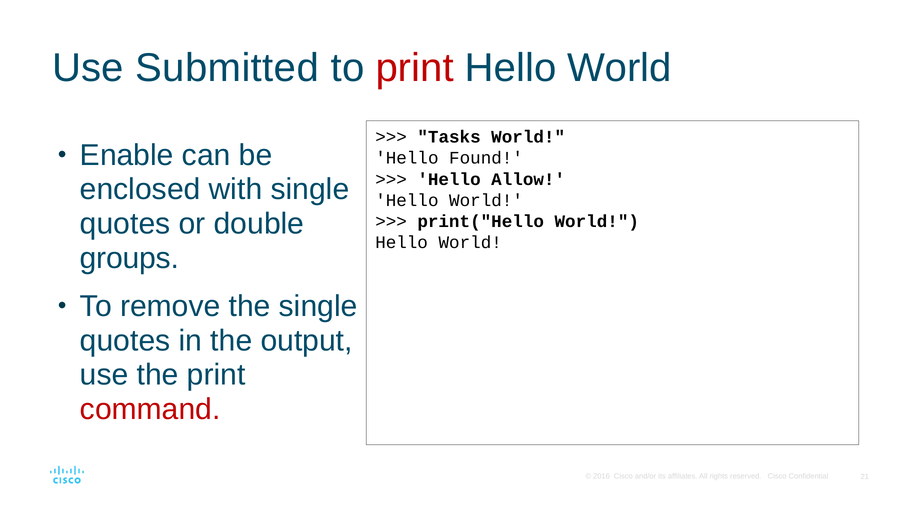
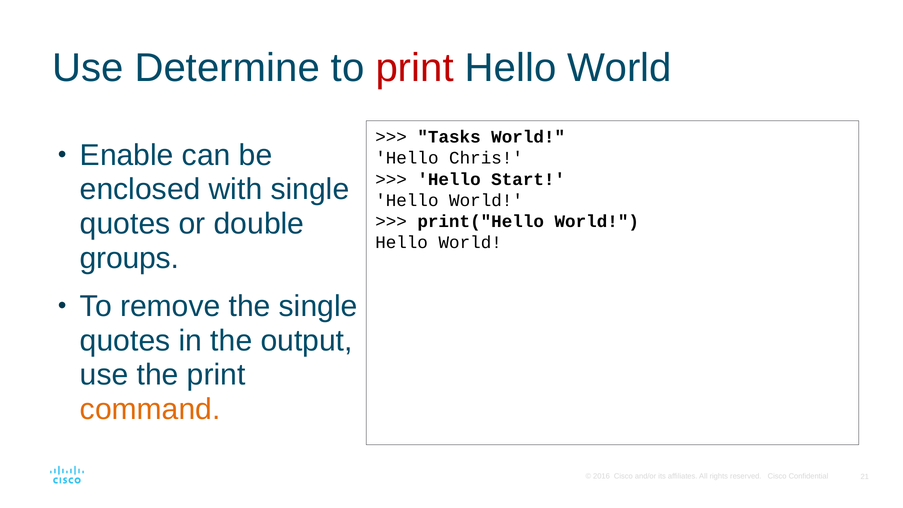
Submitted: Submitted -> Determine (227, 68)
Found: Found -> Chris (486, 158)
Allow: Allow -> Start (528, 179)
command colour: red -> orange (150, 409)
